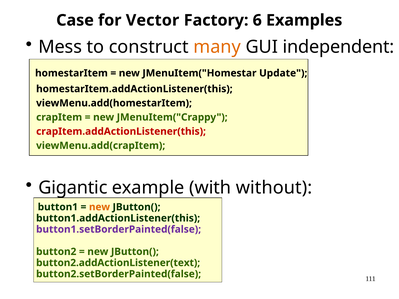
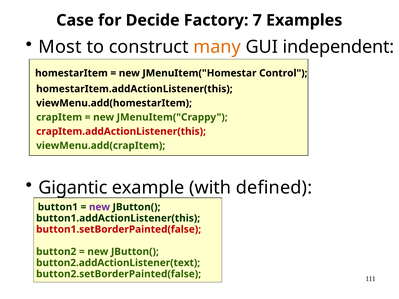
Vector: Vector -> Decide (153, 20)
6: 6 -> 7 (257, 20)
Mess: Mess -> Most (60, 47)
Update: Update -> Control (283, 73)
without: without -> defined (274, 188)
new colour: orange -> purple (99, 207)
button1.setBorderPainted(false colour: purple -> red (119, 229)
